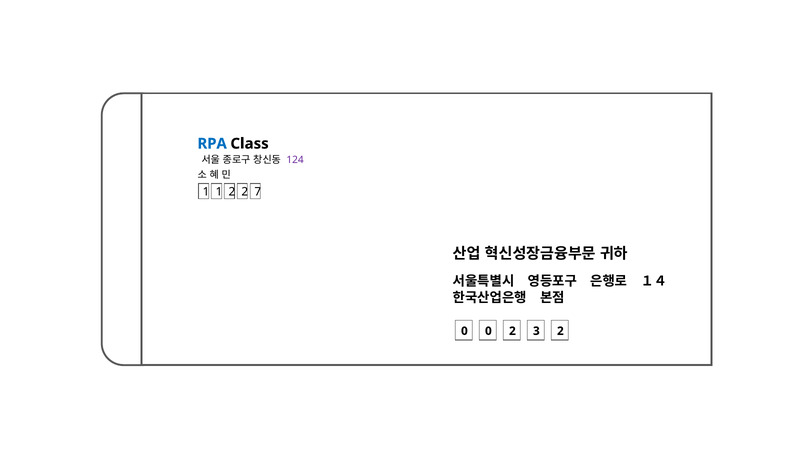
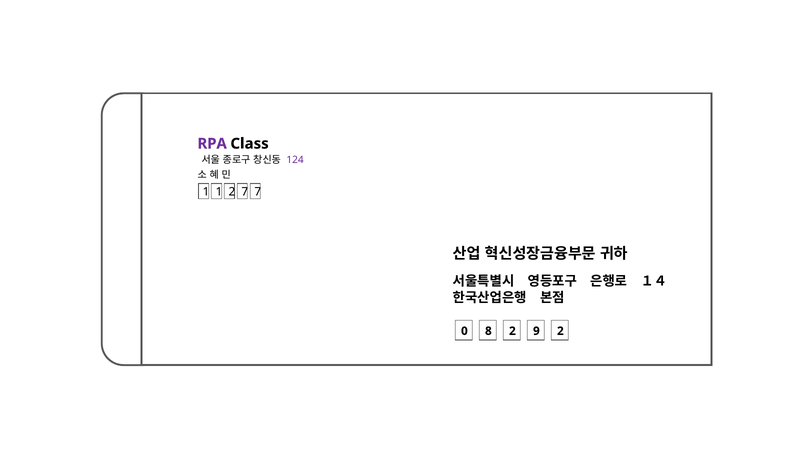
RPA colour: blue -> purple (212, 144)
2 2: 2 -> 7 (245, 192)
0 0: 0 -> 8 (488, 331)
3: 3 -> 9 (536, 331)
